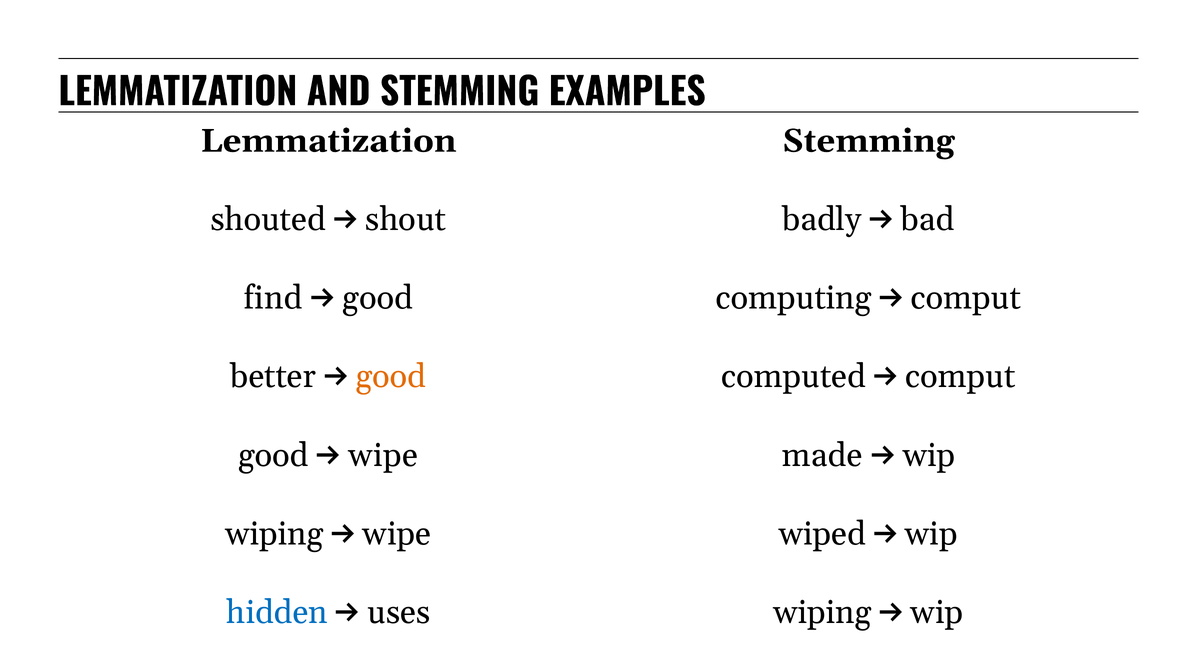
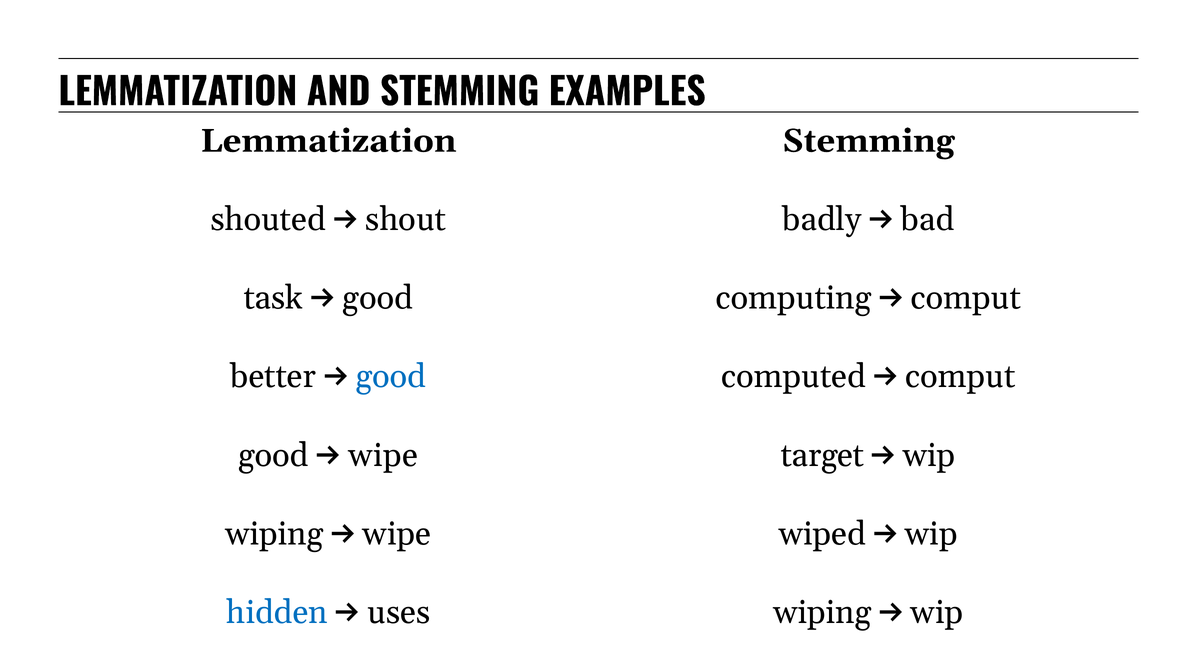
find: find -> task (273, 298)
good colour: orange -> blue (391, 377)
made: made -> target (823, 455)
